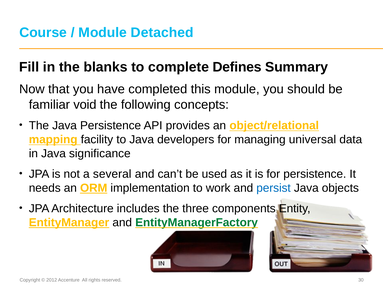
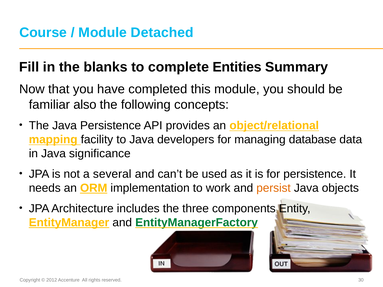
Defines: Defines -> Entities (237, 67)
void: void -> also (85, 105)
universal: universal -> database (313, 140)
persist colour: blue -> orange (274, 188)
